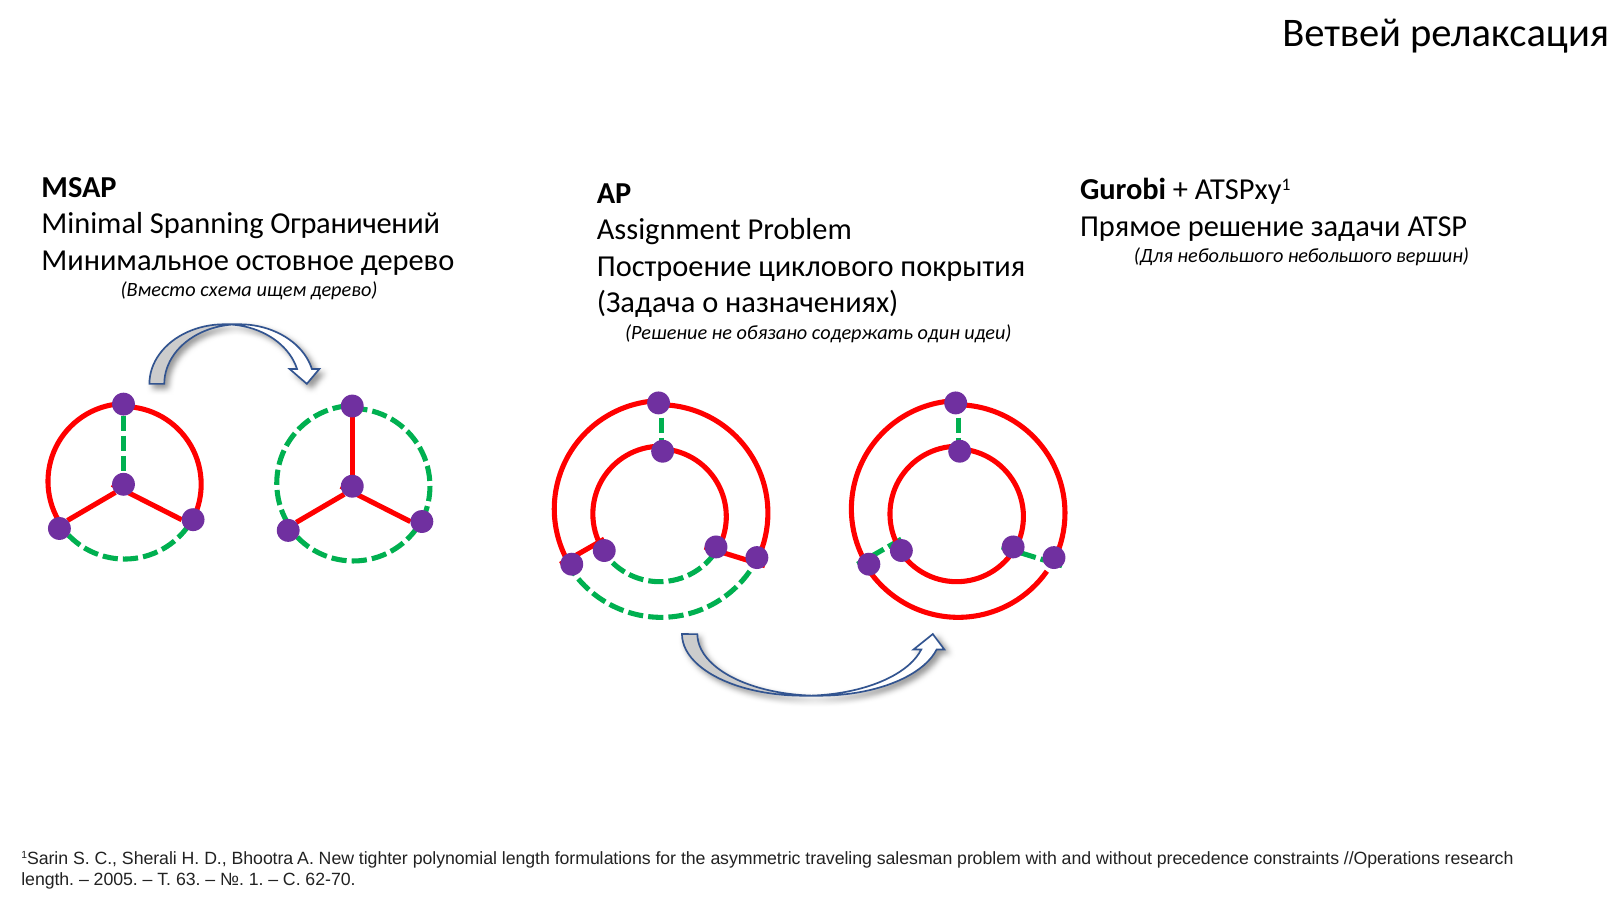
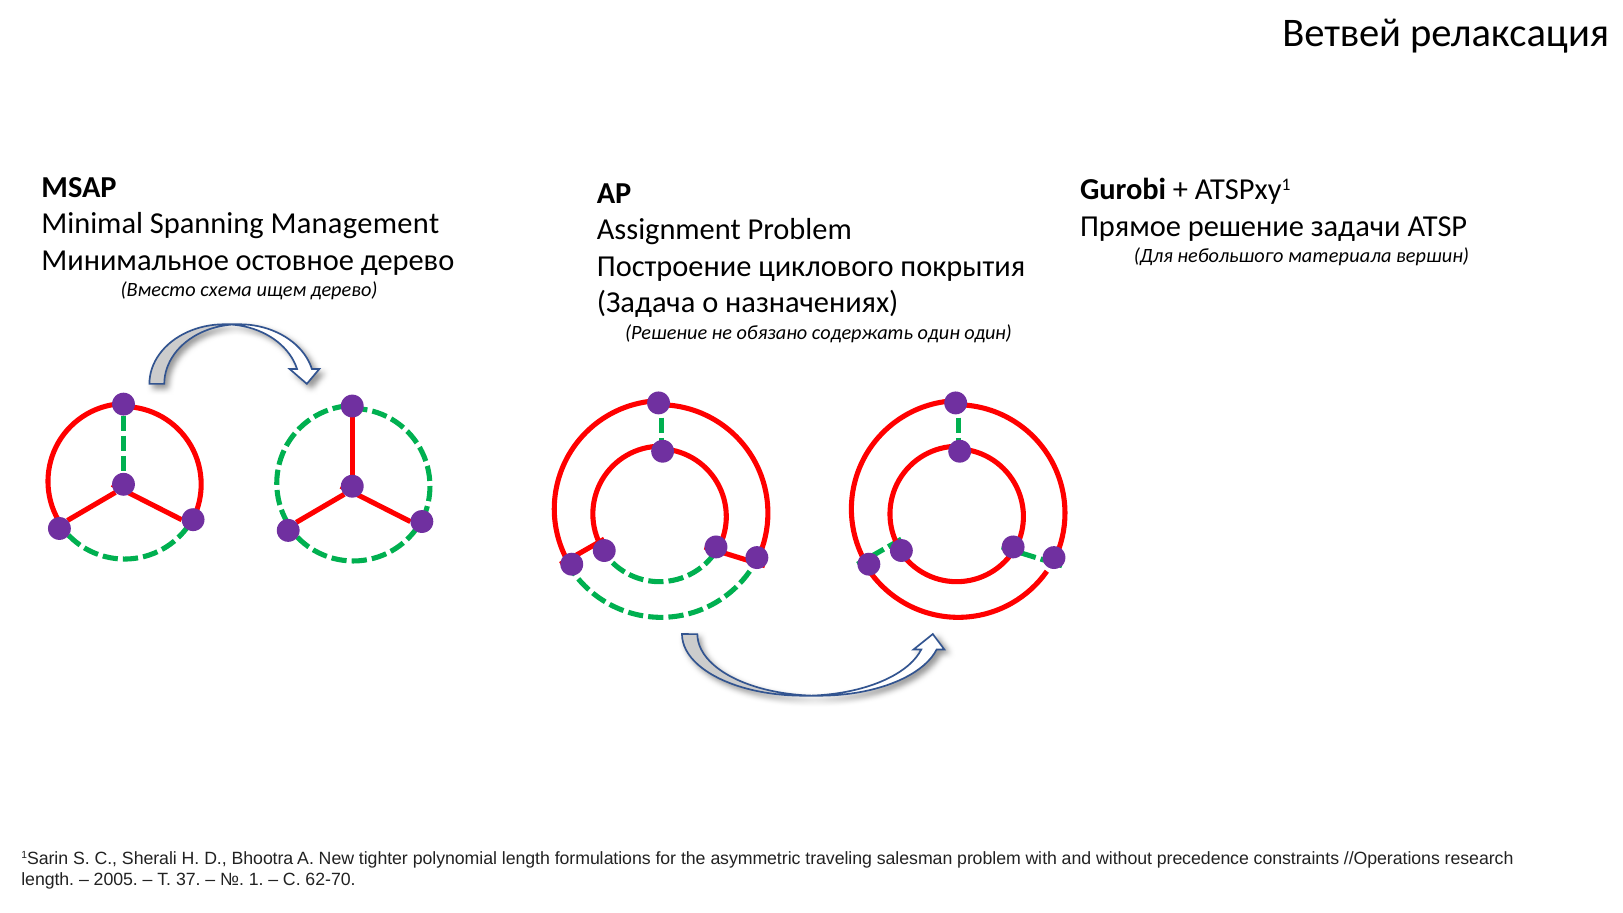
Ограничений: Ограничений -> Management (355, 224)
небольшого небольшого: небольшого -> материала (1340, 256)
один идеи: идеи -> один (988, 333)
63: 63 -> 37 (188, 879)
